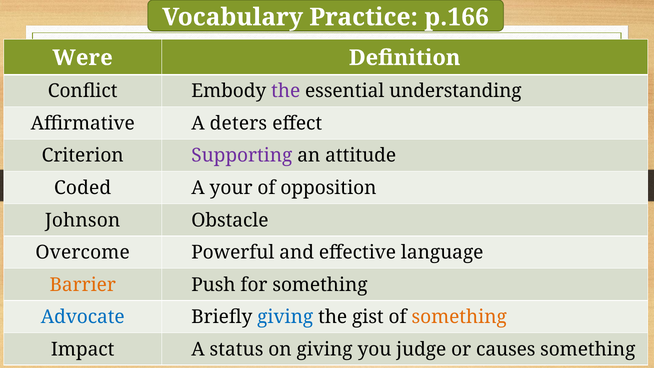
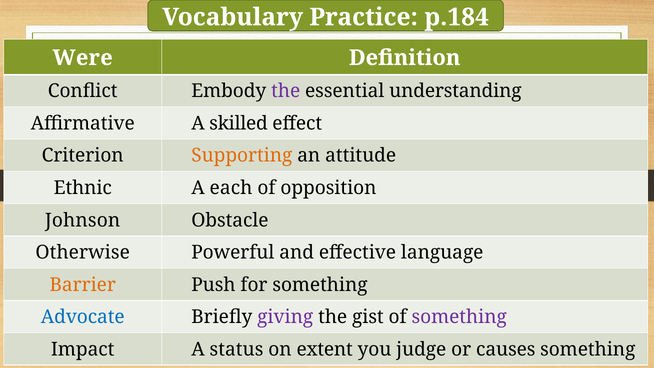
p.166: p.166 -> p.184 (457, 17)
deters: deters -> skilled (239, 123)
Supporting colour: purple -> orange (242, 156)
Coded: Coded -> Ethnic (83, 188)
your: your -> each (231, 188)
Overcome: Overcome -> Otherwise (83, 252)
giving colour: blue -> purple (285, 317)
something colour: orange -> purple (459, 317)
on giving: giving -> extent (325, 349)
